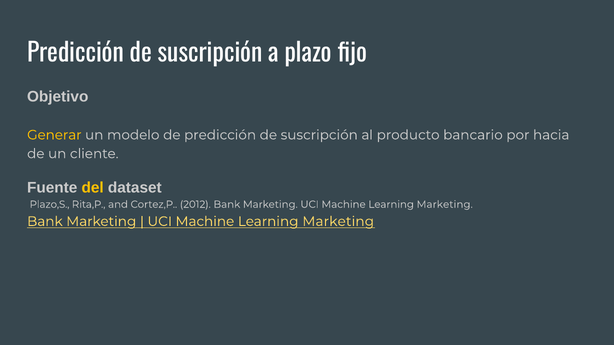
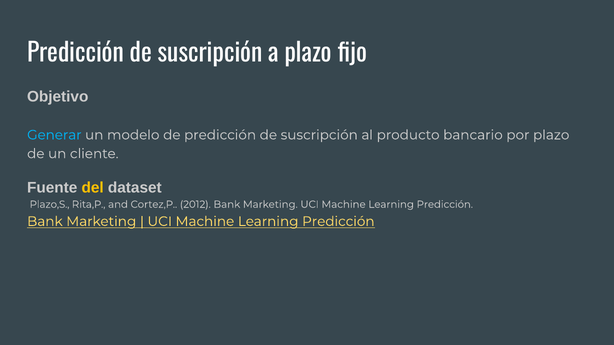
Generar colour: yellow -> light blue (54, 135)
por hacia: hacia -> plazo (551, 135)
Marketing: Marketing -> Predicción (445, 205)
Marketing: Marketing -> Predicción (338, 222)
